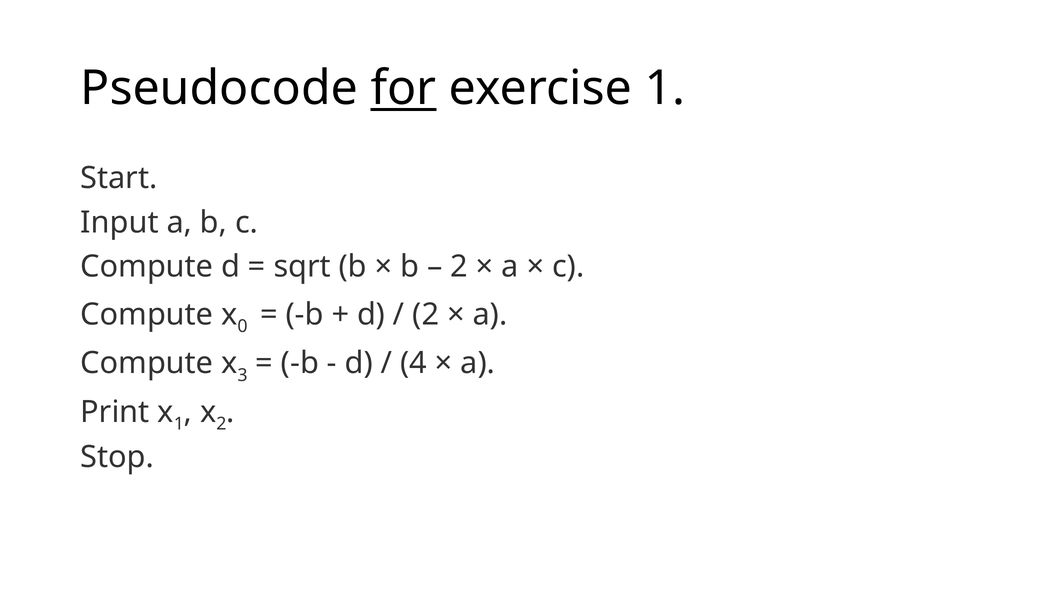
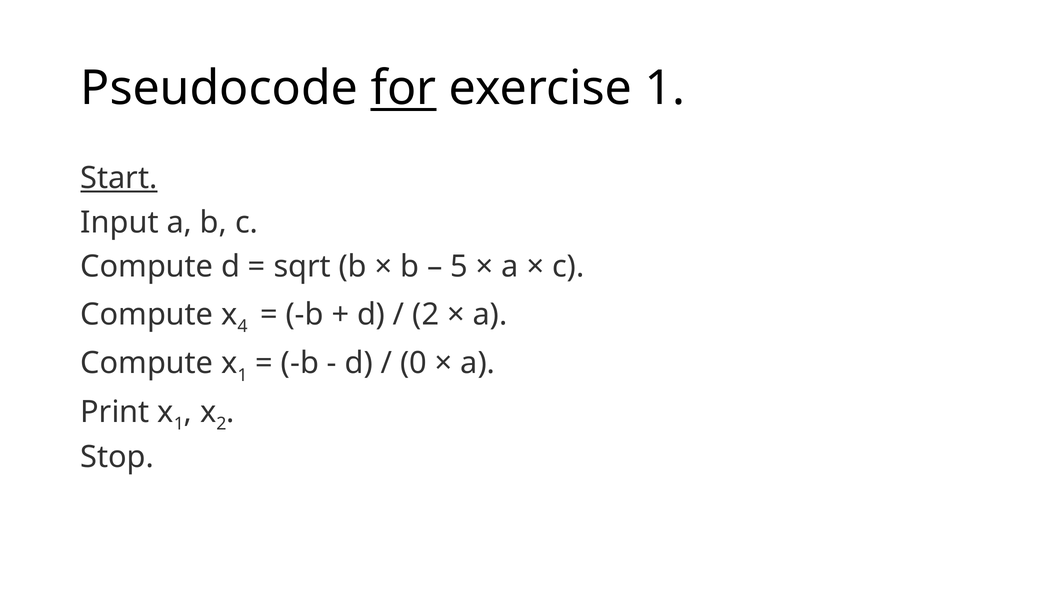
Start underline: none -> present (119, 178)
2: 2 -> 5 (459, 267)
0: 0 -> 4 (242, 326)
3: 3 -> 1 (242, 375)
4: 4 -> 0 (414, 363)
